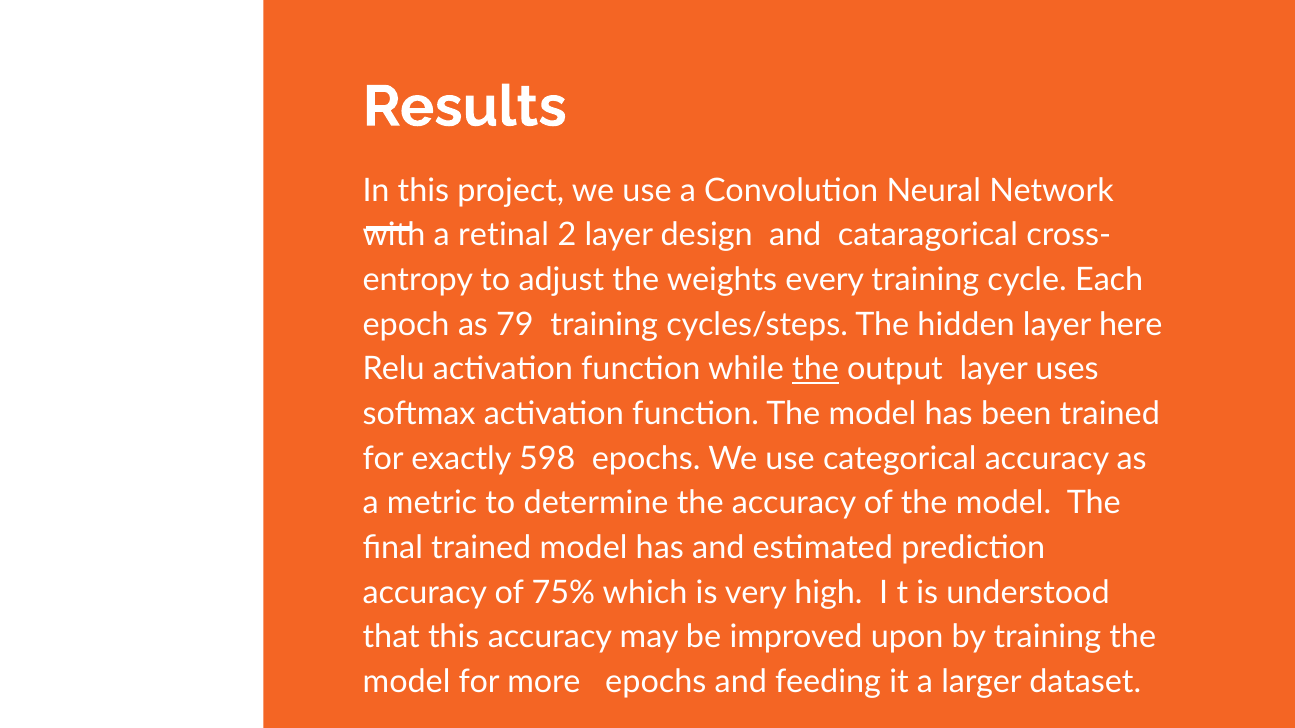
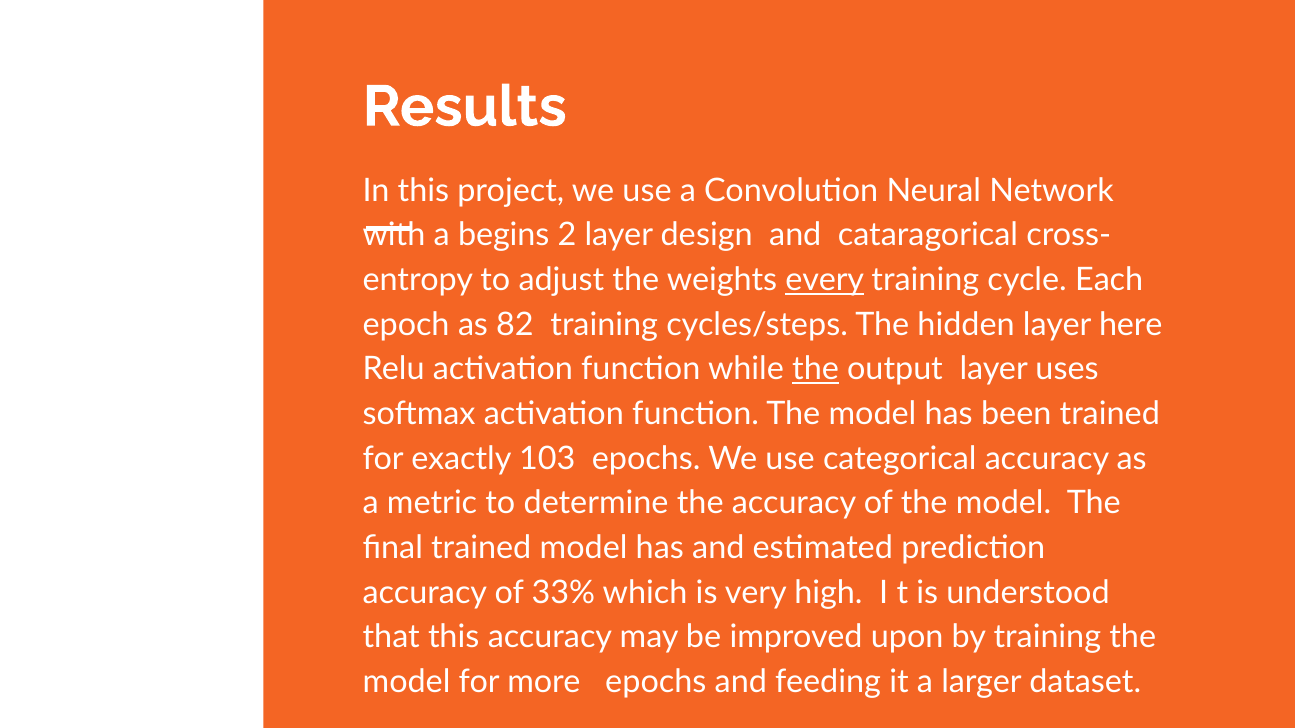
retinal: retinal -> begins (504, 235)
every underline: none -> present (825, 280)
79: 79 -> 82 (515, 325)
598: 598 -> 103 (547, 459)
75%: 75% -> 33% (563, 593)
